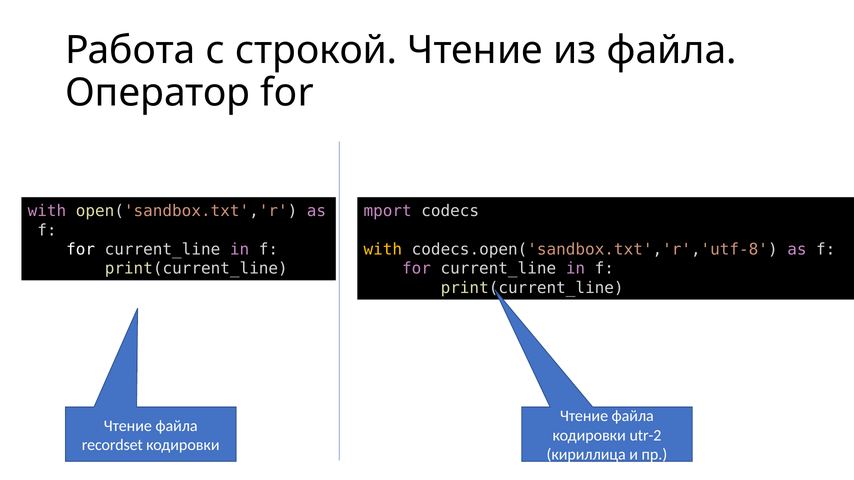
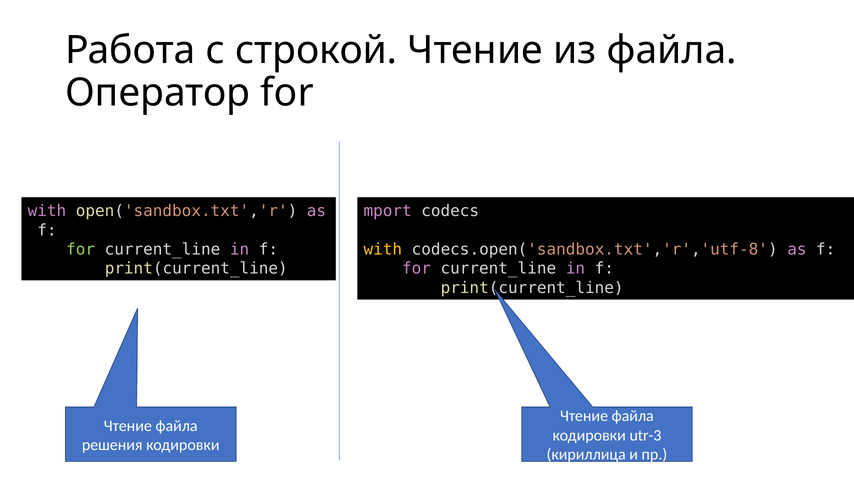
for colour: white -> light green (81, 250)
utr-2: utr-2 -> utr-3 (645, 436)
recordset: recordset -> решения (112, 445)
